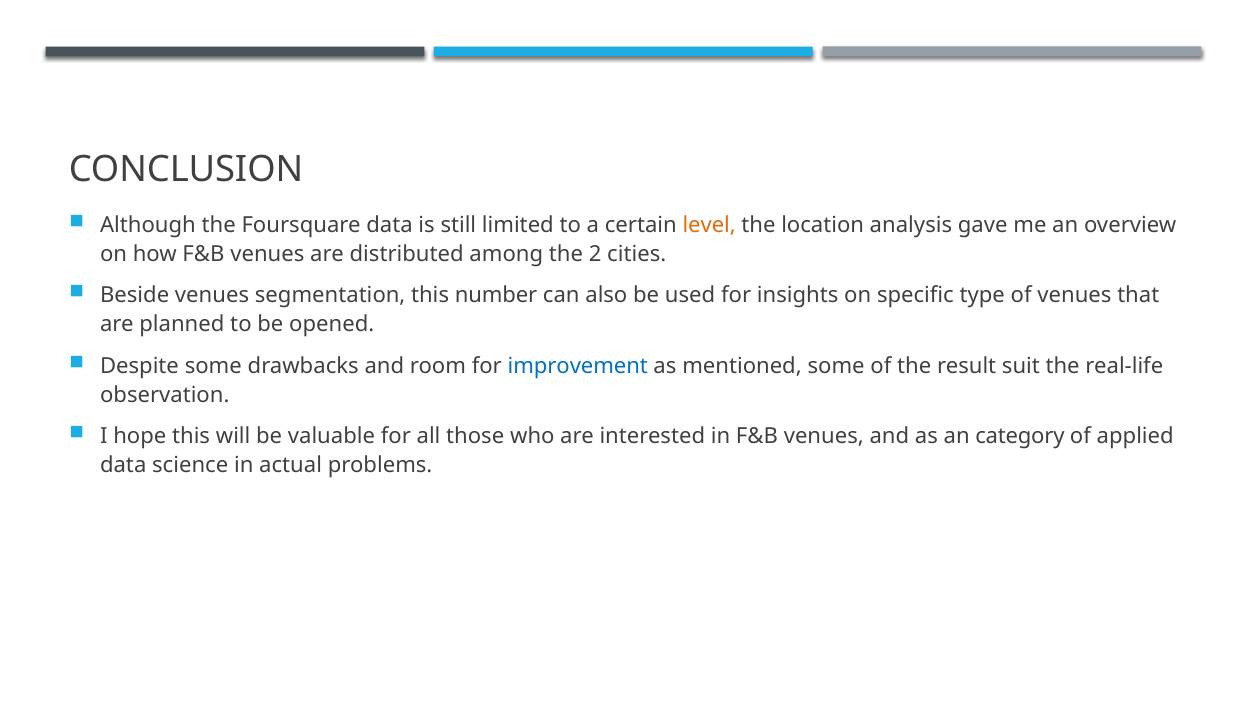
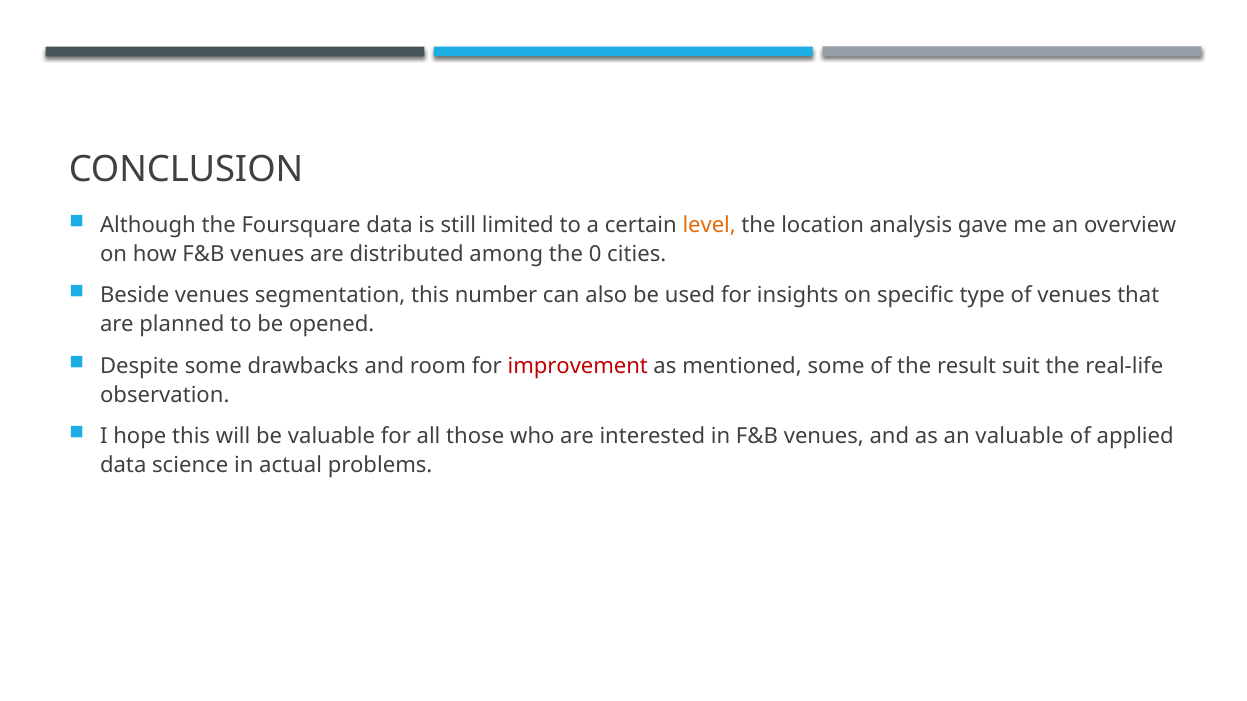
2: 2 -> 0 (595, 254)
improvement colour: blue -> red (578, 366)
an category: category -> valuable (1020, 437)
